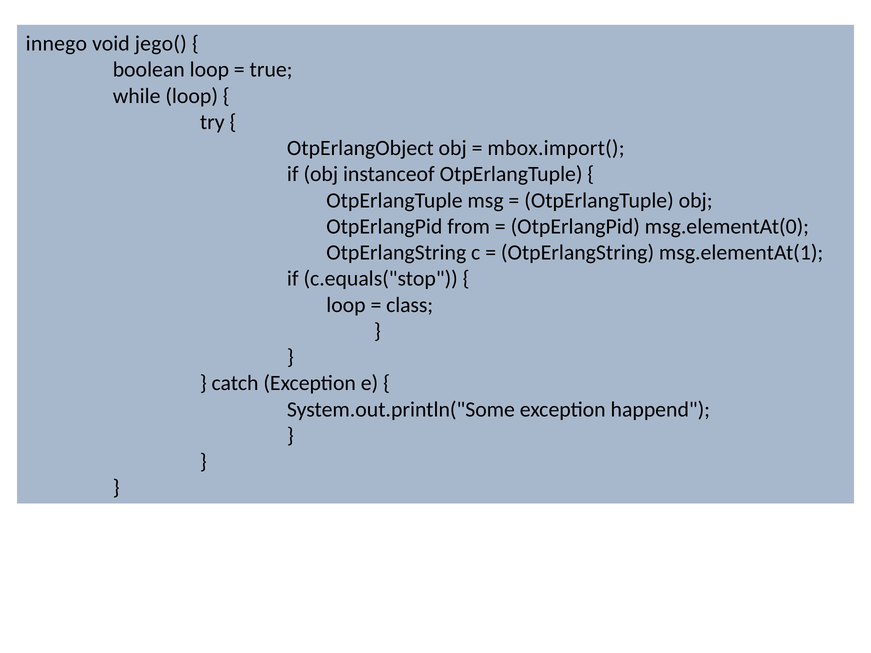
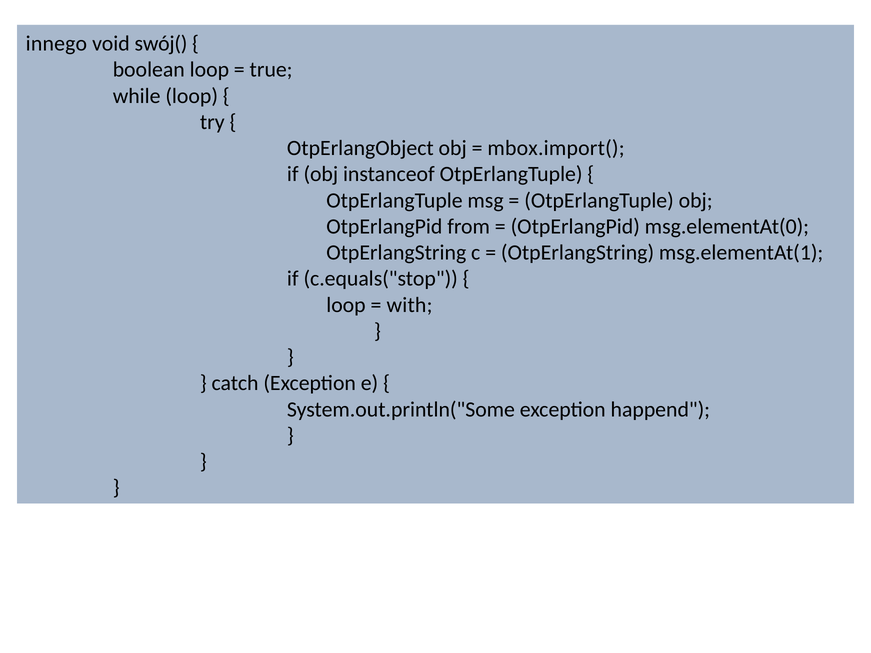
jego(: jego( -> swój( (161, 44)
class: class -> with (409, 305)
